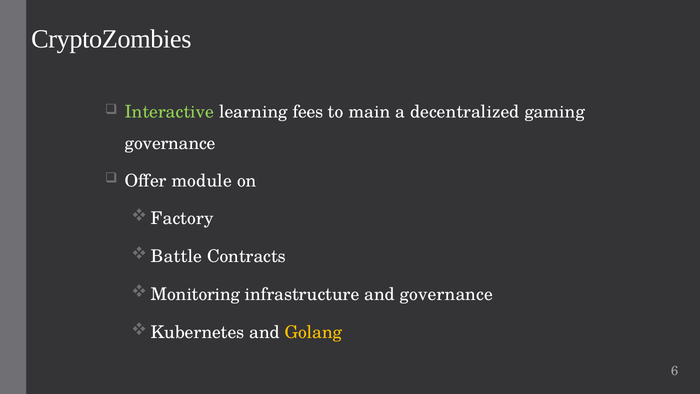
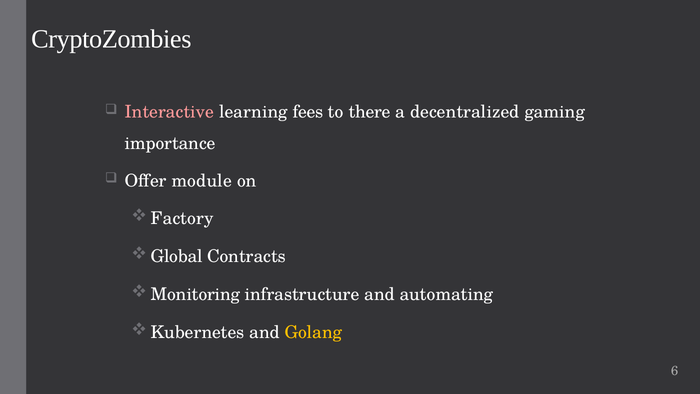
Interactive colour: light green -> pink (169, 112)
main: main -> there (370, 112)
governance: governance -> importance (170, 143)
Battle: Battle -> Global (177, 256)
and governance: governance -> automating (446, 294)
